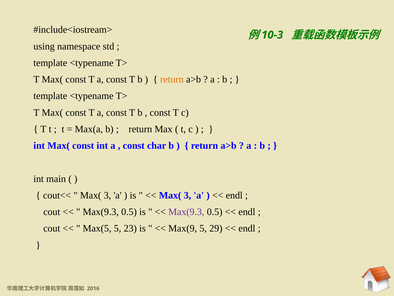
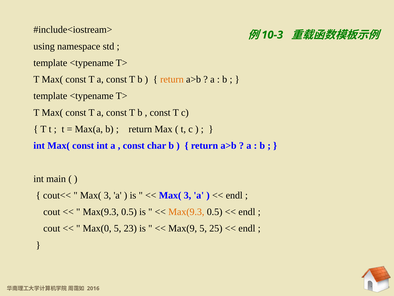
Max(9.3 colour: purple -> orange (186, 212)
Max(5: Max(5 -> Max(0 (97, 228)
29: 29 -> 25 (216, 228)
